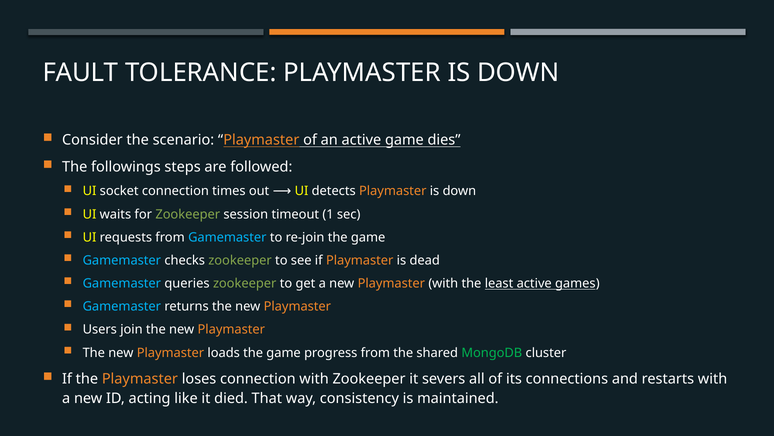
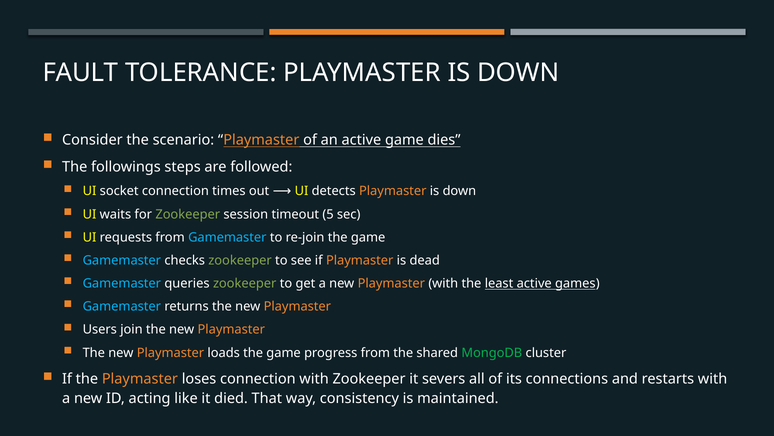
1: 1 -> 5 (328, 214)
